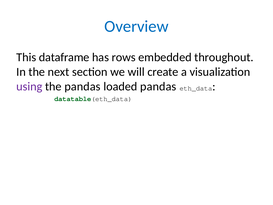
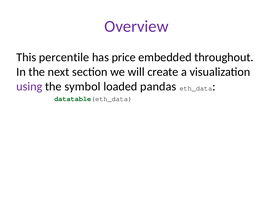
Overview colour: blue -> purple (136, 26)
dataframe: dataframe -> percentile (64, 57)
rows: rows -> price (124, 57)
the pandas: pandas -> symbol (82, 86)
